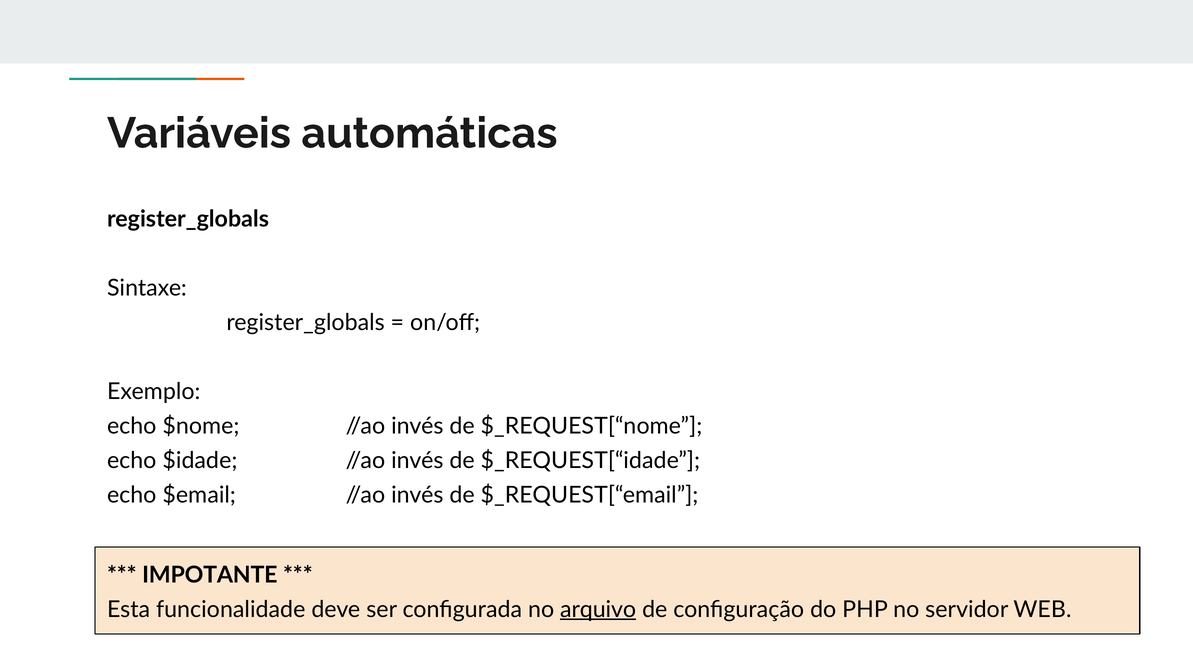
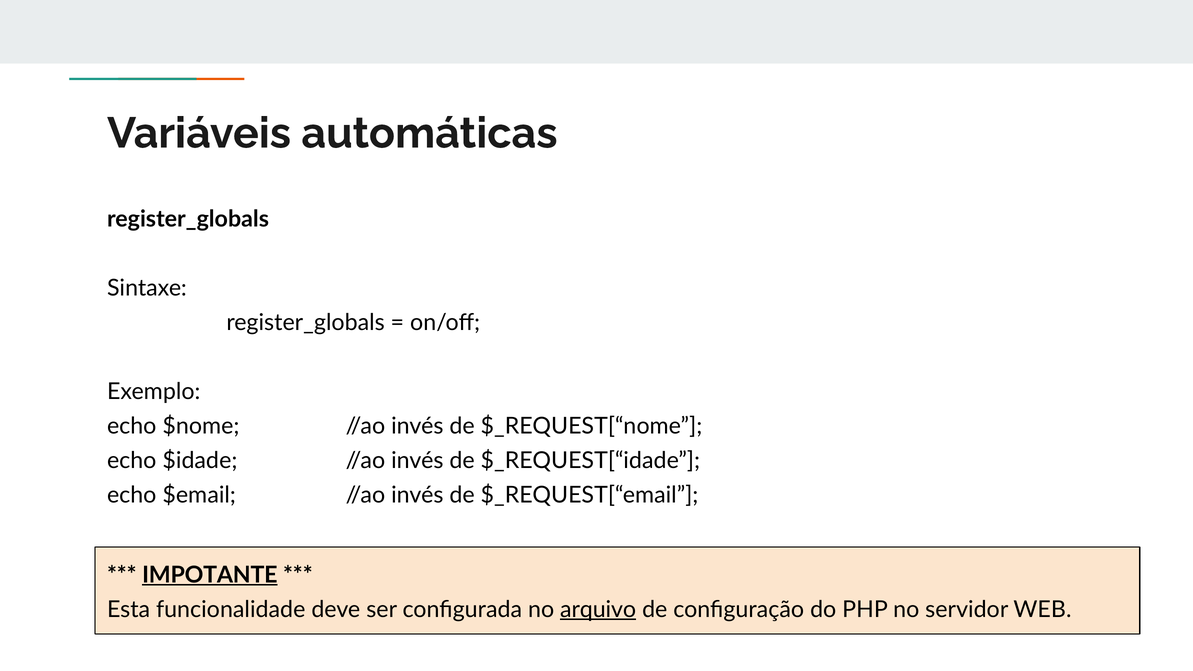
IMPOTANTE underline: none -> present (210, 575)
